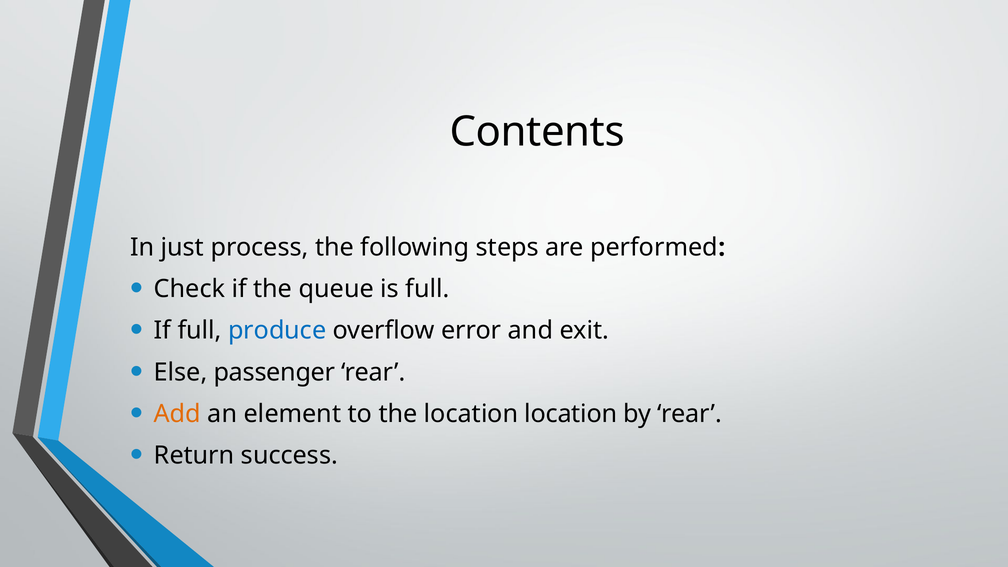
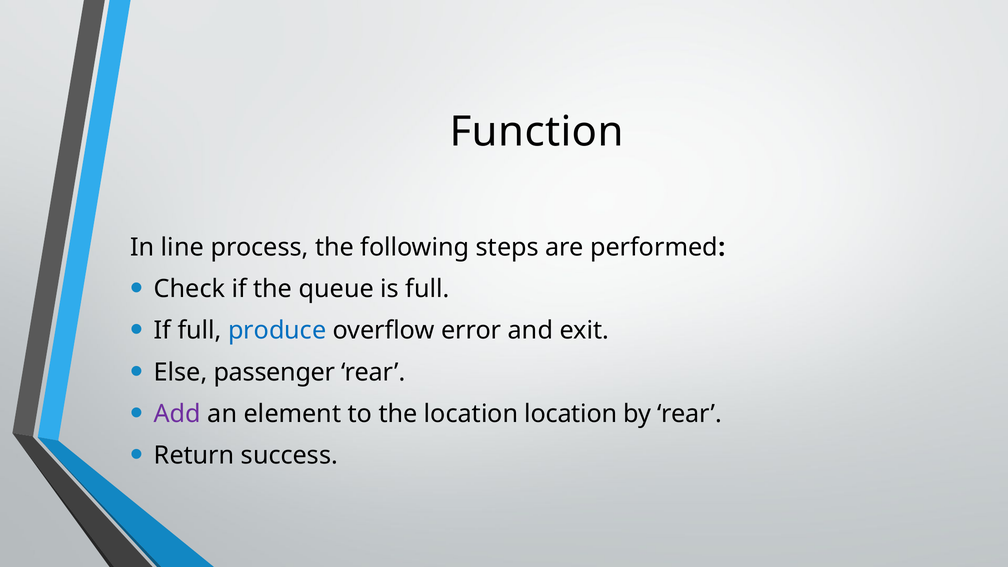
Contents: Contents -> Function (537, 132)
just: just -> line (182, 247)
Add colour: orange -> purple (177, 414)
